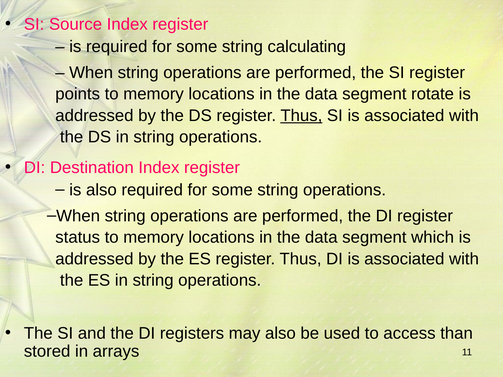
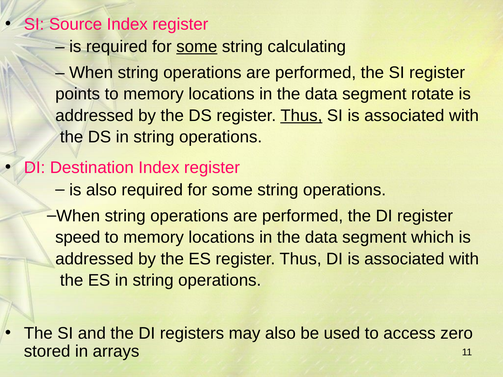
some underline: none -> present (197, 47)
status: status -> speed (78, 237)
than: than -> zero (457, 333)
